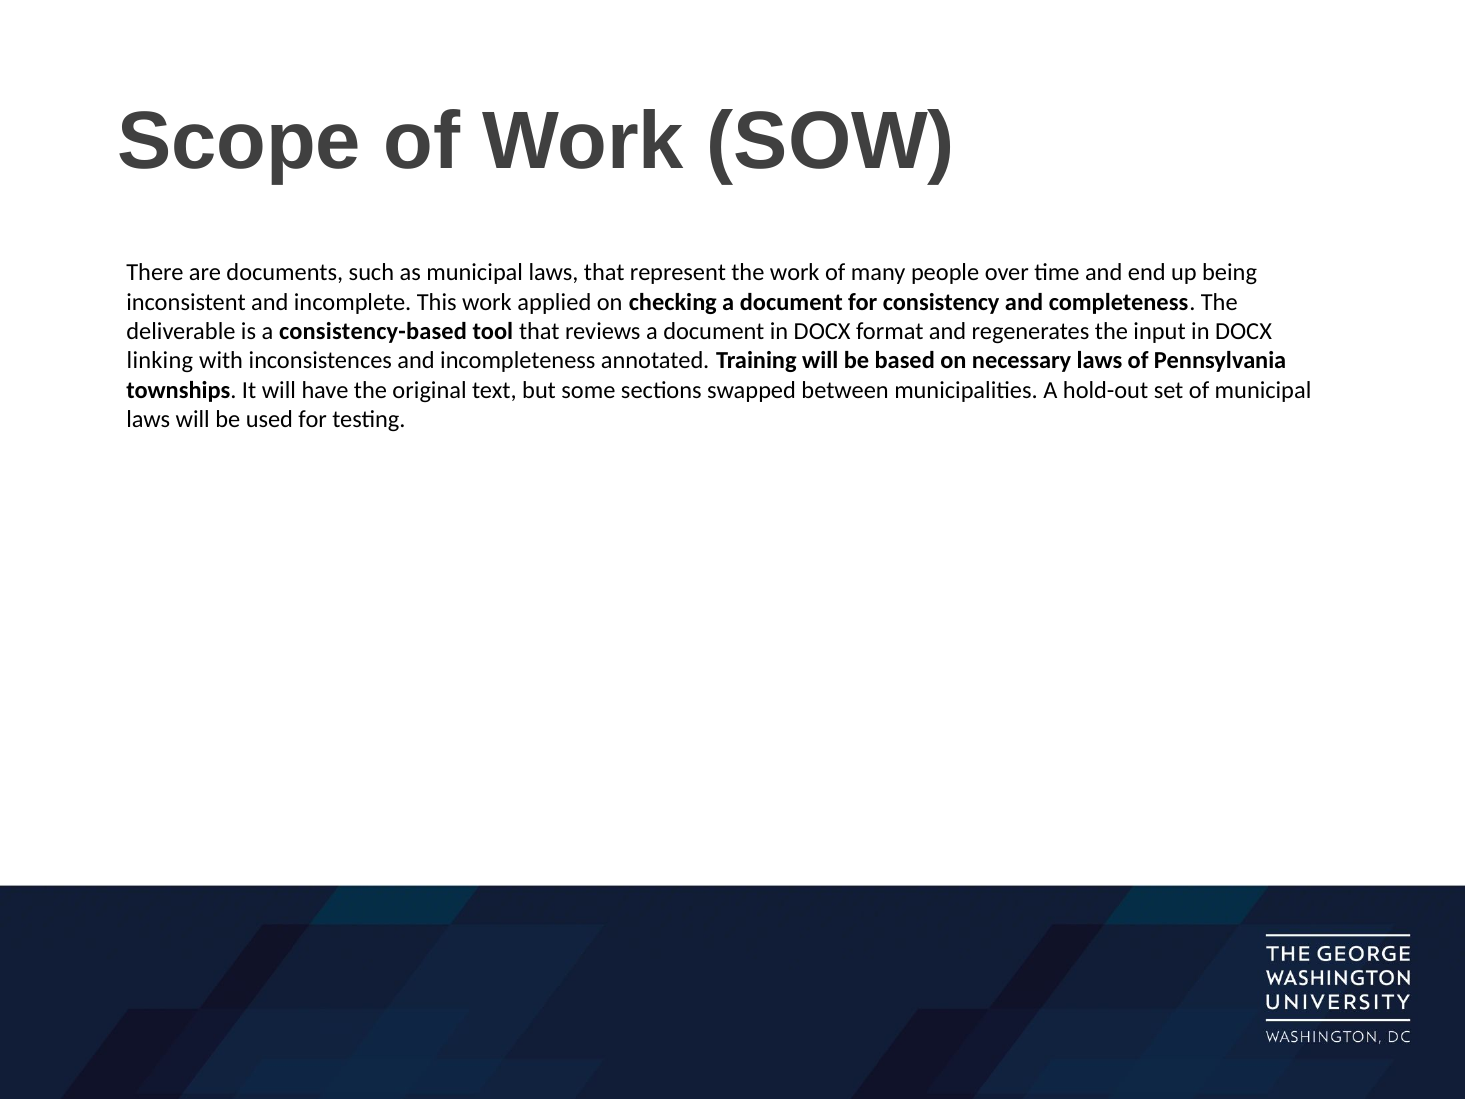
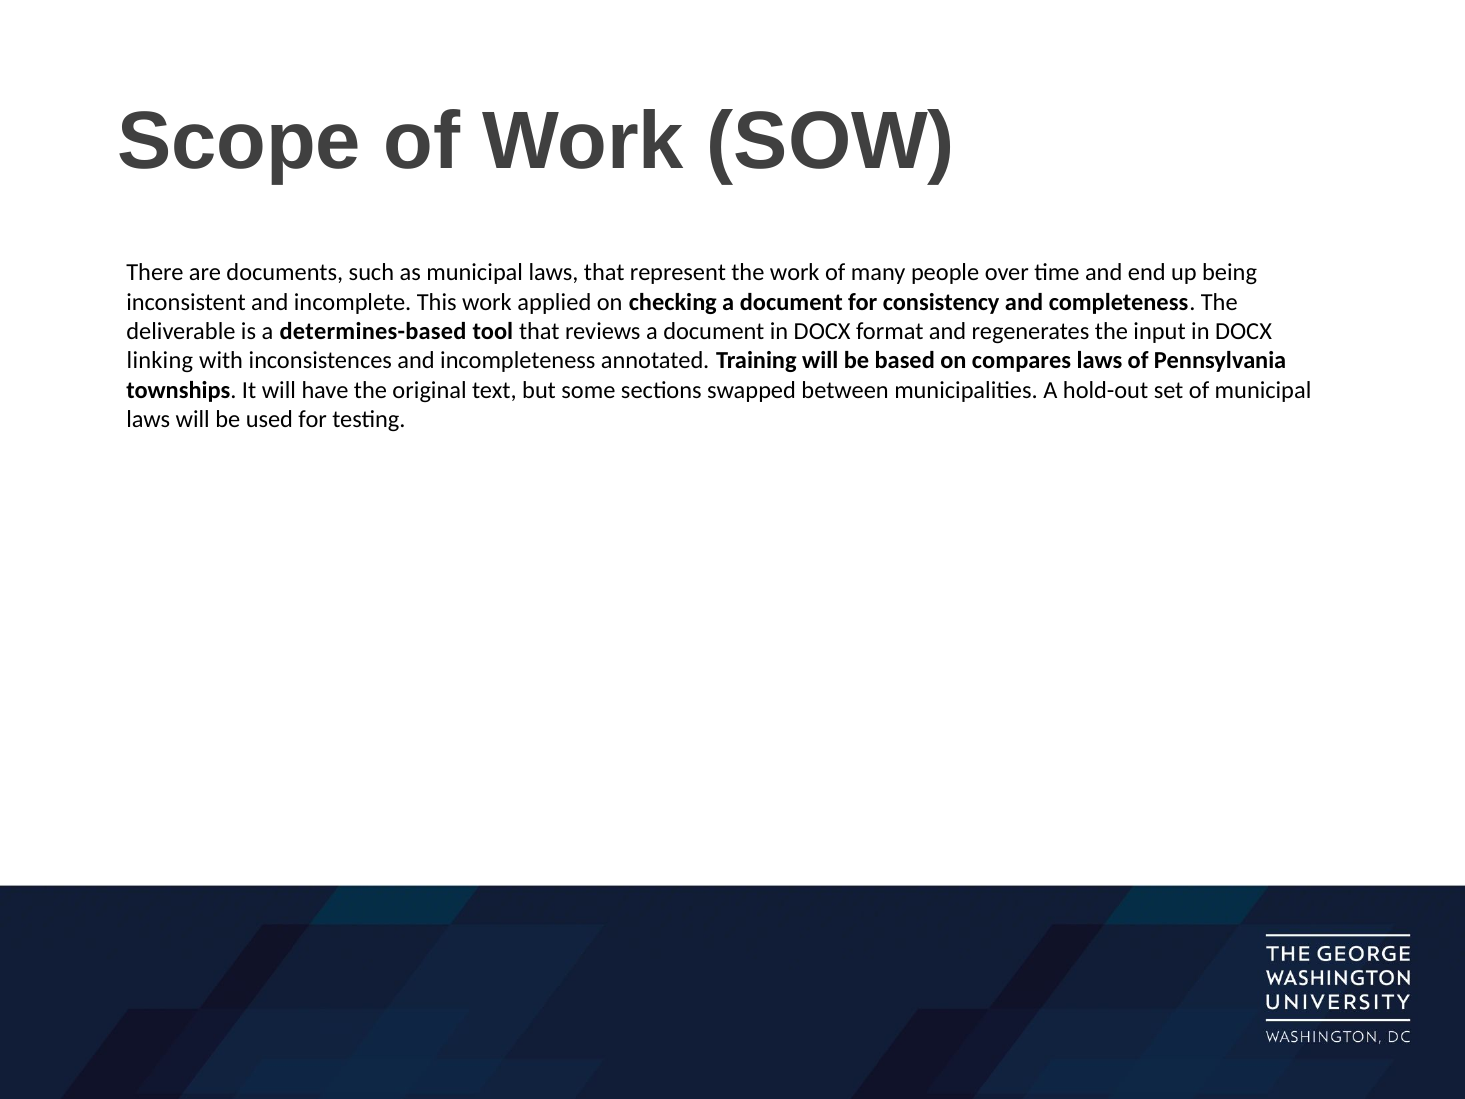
consistency-based: consistency-based -> determines-based (373, 331)
necessary: necessary -> compares (1022, 361)
